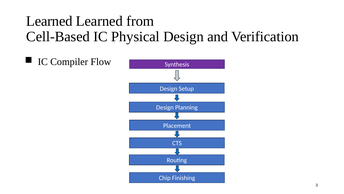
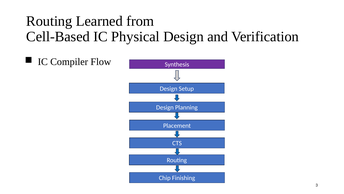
Learned: Learned -> Routing (49, 21)
